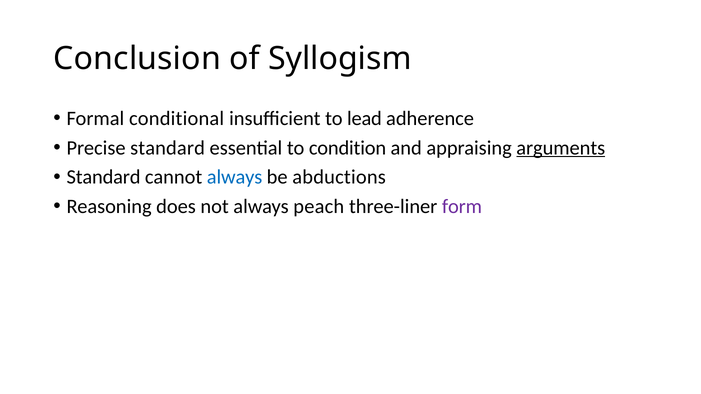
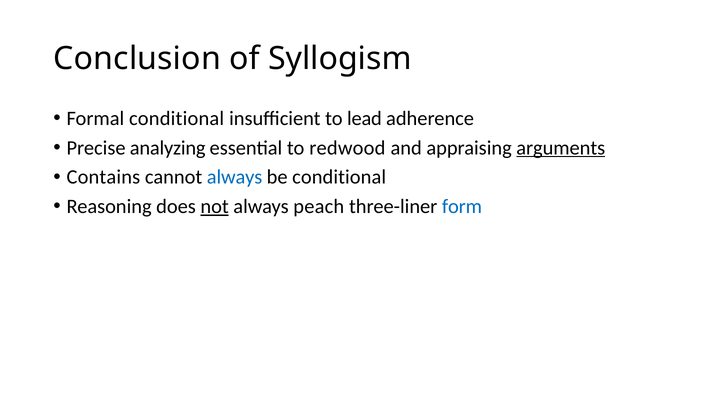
Precise standard: standard -> analyzing (168, 148)
condition: condition -> redwood (347, 148)
Standard: Standard -> Contains (103, 177)
be abductions: abductions -> conditional (339, 177)
not underline: none -> present (215, 207)
form colour: purple -> blue (462, 207)
